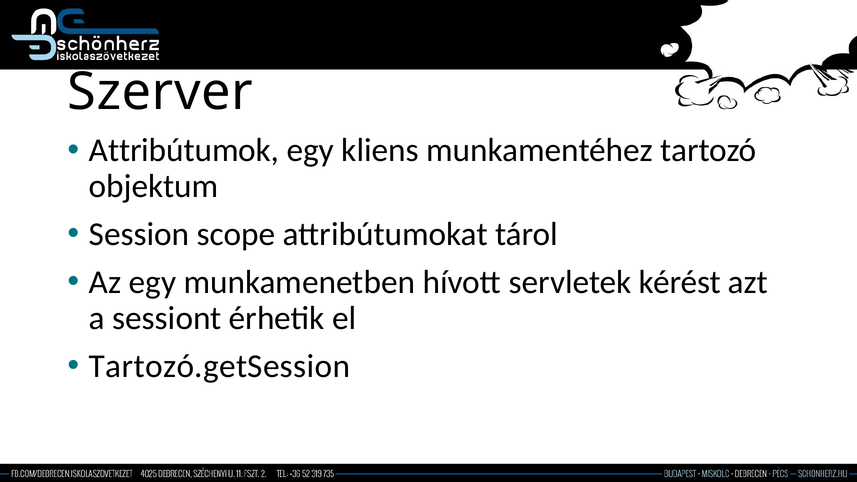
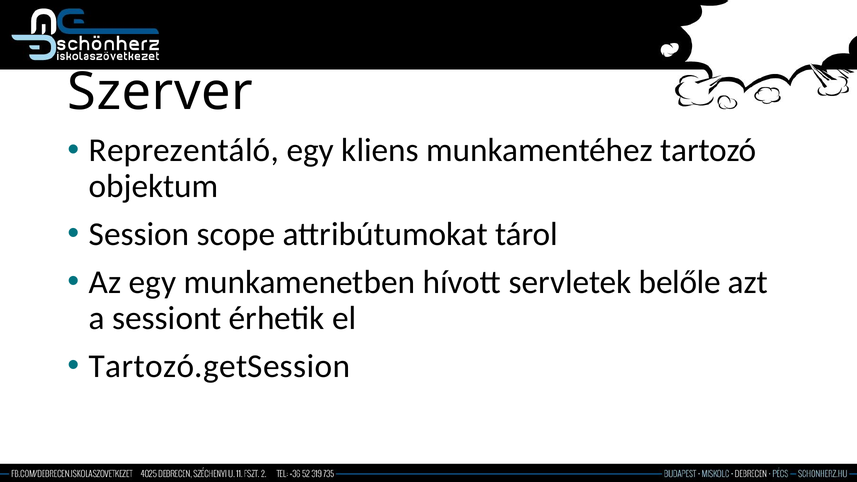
Attribútumok: Attribútumok -> Reprezentáló (184, 150)
kérést: kérést -> belőle (680, 282)
